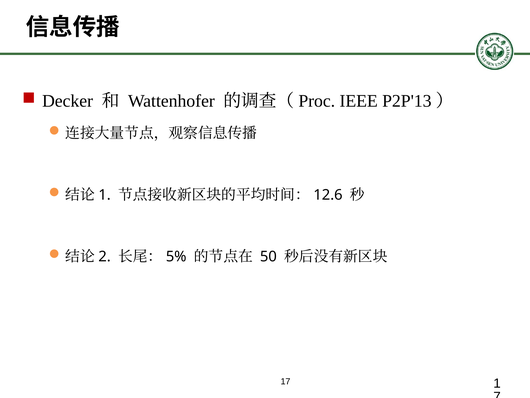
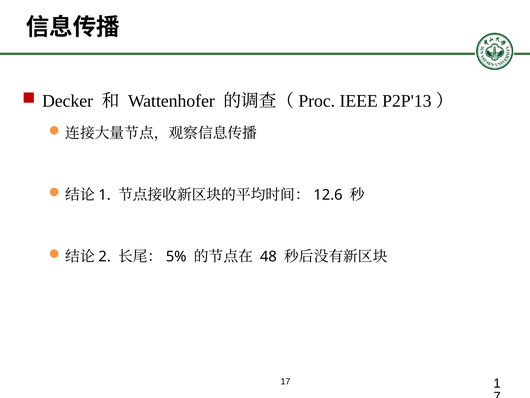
50: 50 -> 48 (268, 256)
